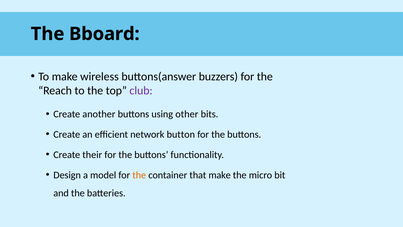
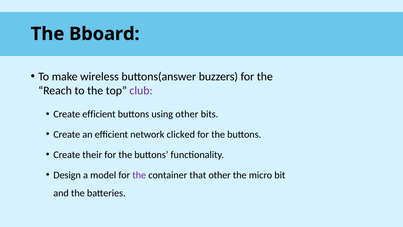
Create another: another -> efficient (99, 114)
button: button -> clicked (181, 134)
the colour: orange -> purple (139, 175)
that make: make -> other (220, 175)
